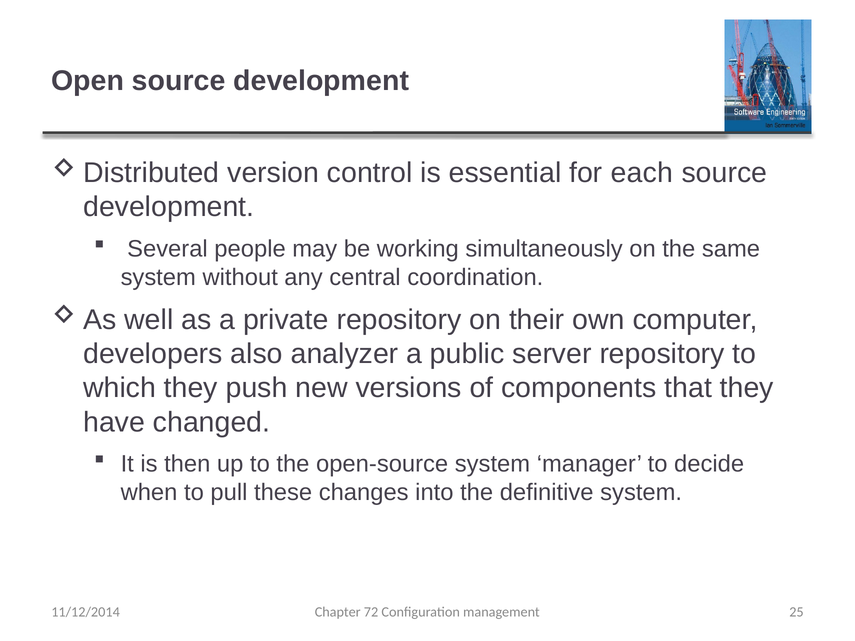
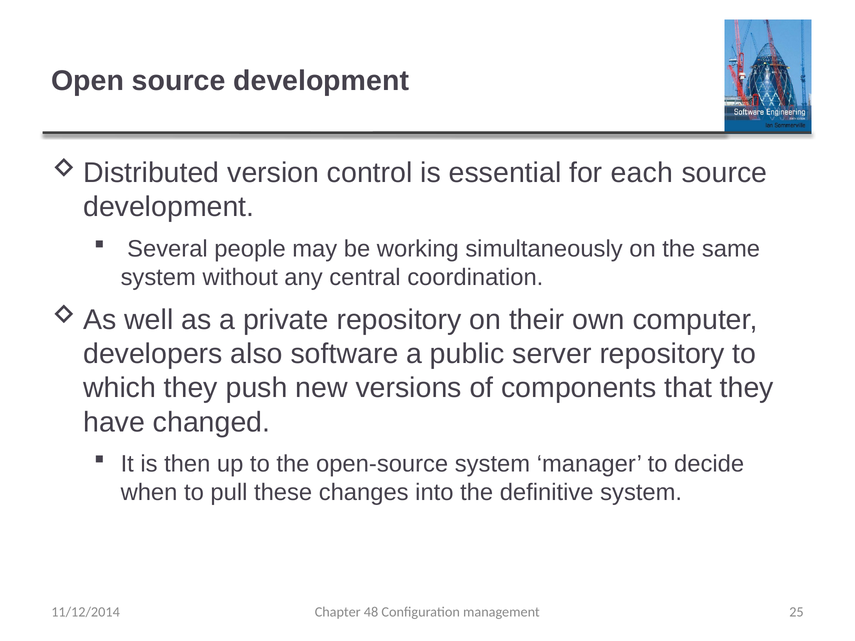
analyzer: analyzer -> software (345, 354)
72: 72 -> 48 (371, 612)
